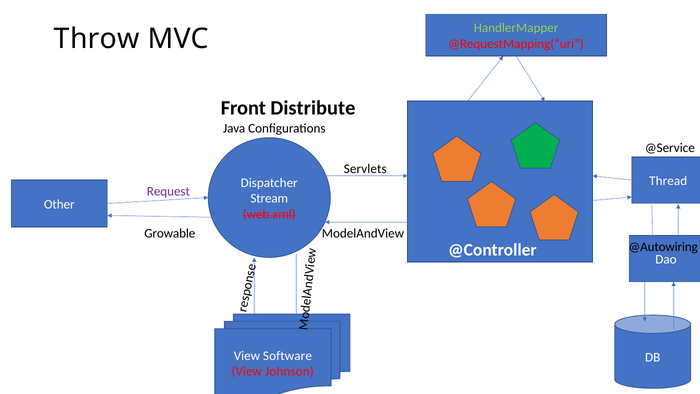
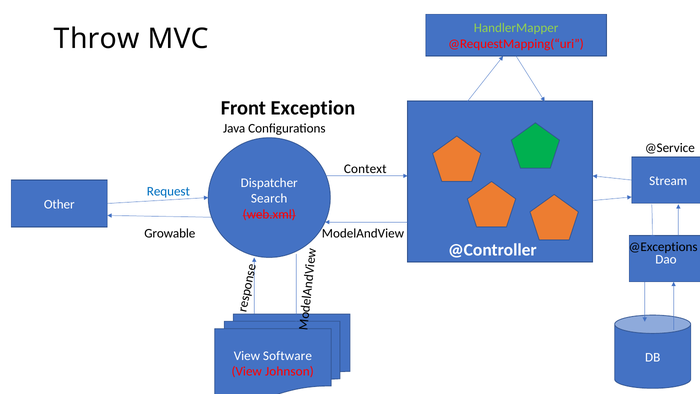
Distribute: Distribute -> Exception (313, 108)
Servlets: Servlets -> Context (365, 169)
Thread: Thread -> Stream (668, 181)
Request colour: purple -> blue (168, 191)
Stream: Stream -> Search (269, 198)
@Autowiring: @Autowiring -> @Exceptions (663, 247)
